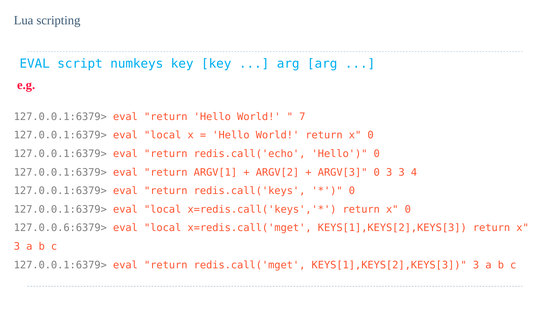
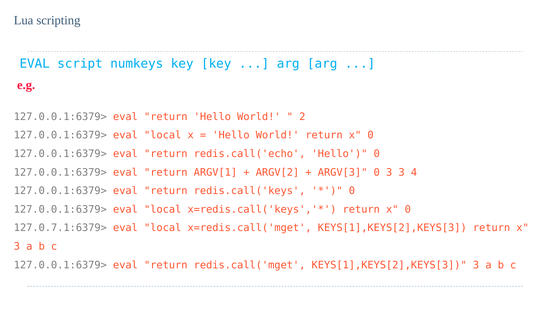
7: 7 -> 2 (302, 117)
127.0.0.6:6379>: 127.0.0.6:6379> -> 127.0.7.1:6379> (60, 228)
